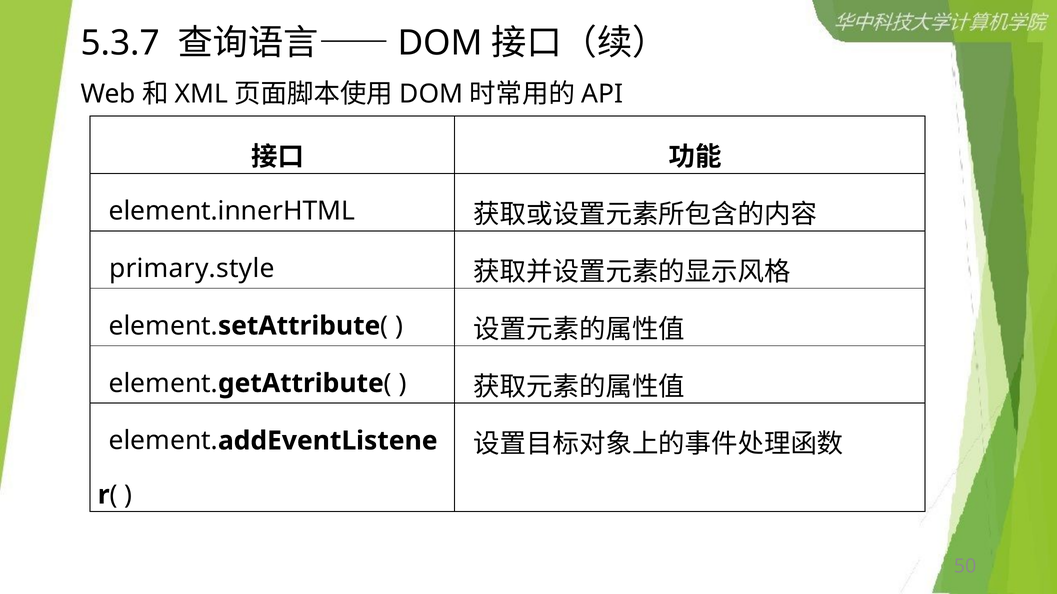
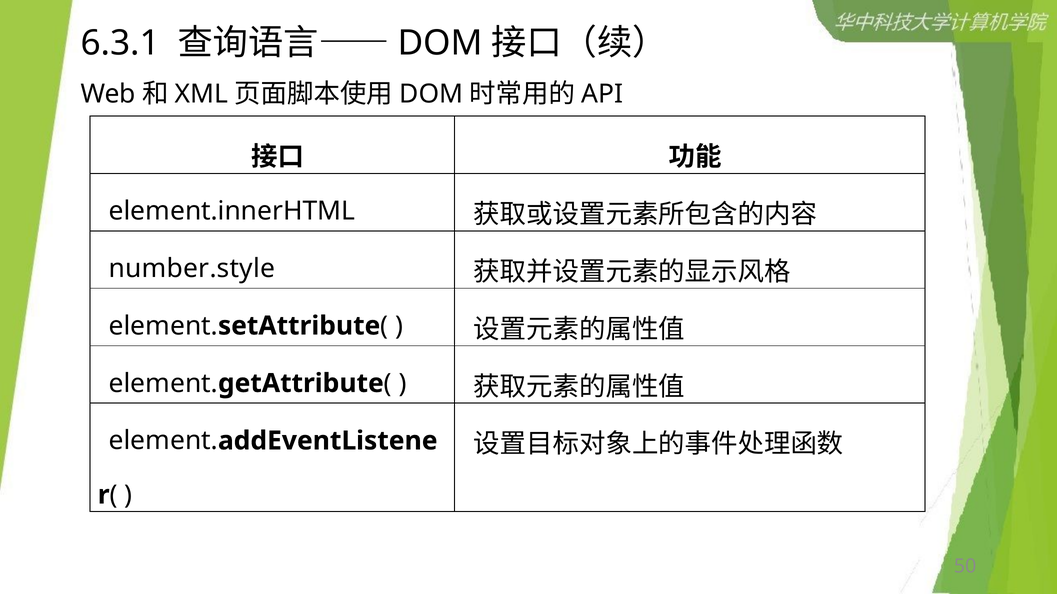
5.3.7: 5.3.7 -> 6.3.1 (120, 43)
primary.style: primary.style -> number.style (192, 269)
